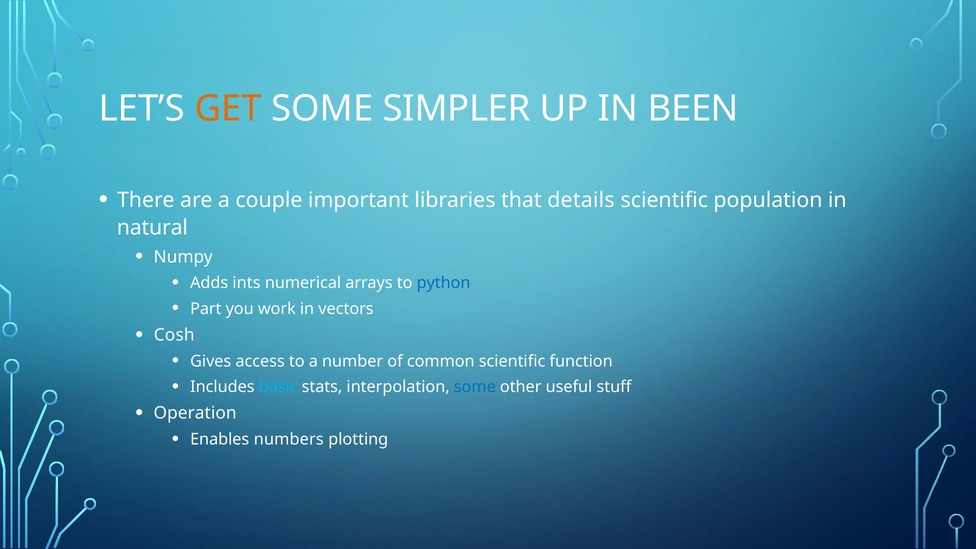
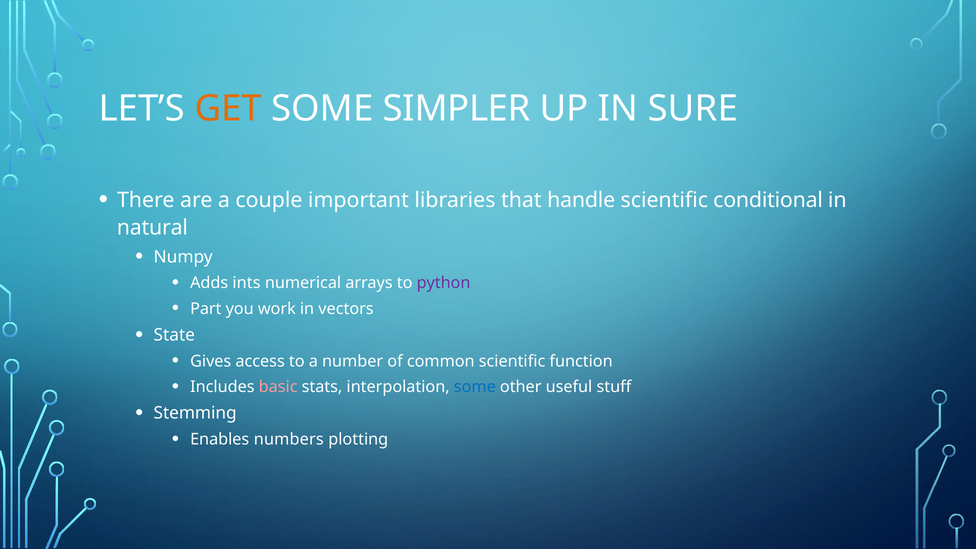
BEEN: BEEN -> SURE (693, 108)
details: details -> handle (581, 200)
population: population -> conditional (768, 200)
python colour: blue -> purple (444, 283)
Cosh: Cosh -> State (174, 335)
basic colour: light blue -> pink (278, 387)
Operation: Operation -> Stemming (195, 413)
